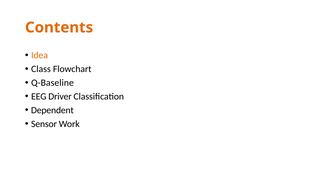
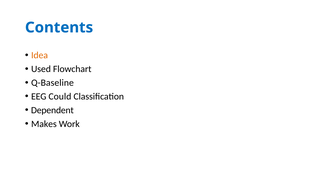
Contents colour: orange -> blue (59, 28)
Class: Class -> Used (41, 69)
Driver: Driver -> Could (60, 97)
Sensor: Sensor -> Makes (44, 124)
